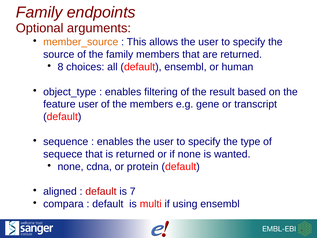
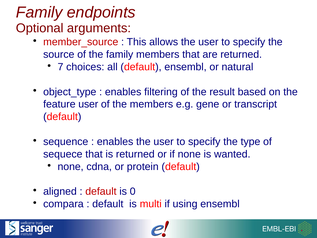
member_source colour: orange -> red (81, 42)
8: 8 -> 7 (60, 67)
human: human -> natural (237, 67)
7: 7 -> 0 (133, 191)
